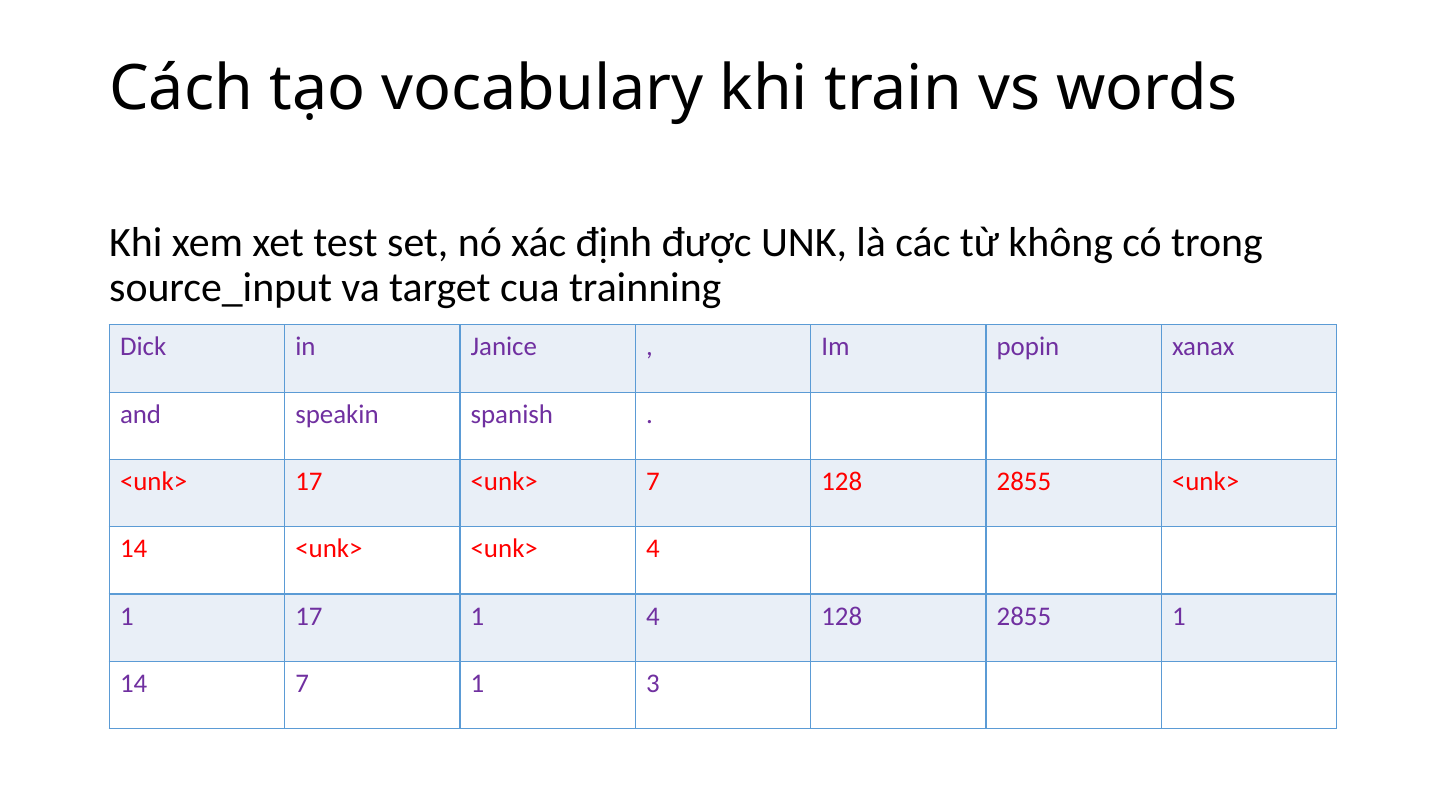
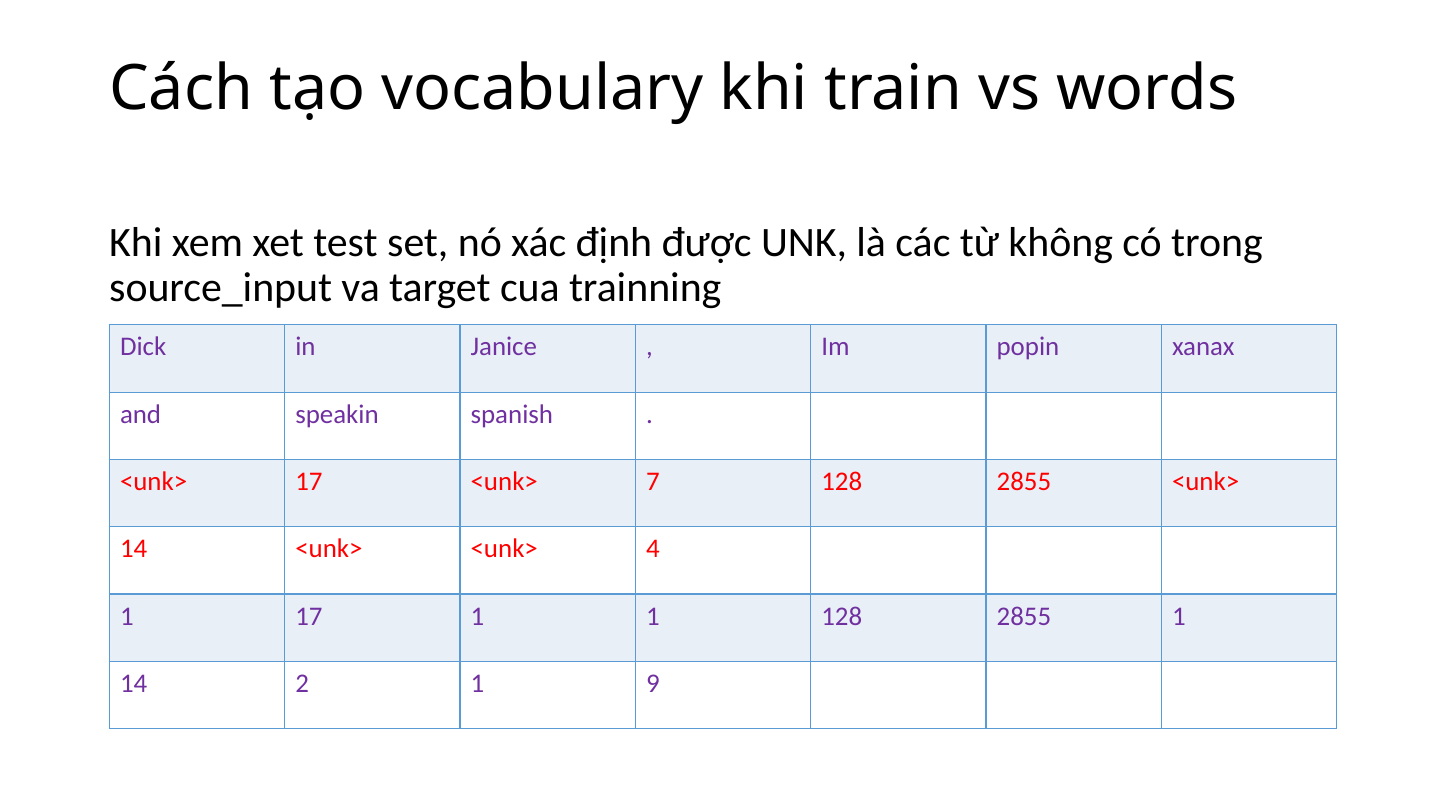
1 4: 4 -> 1 (653, 616)
14 7: 7 -> 2 (302, 684)
3: 3 -> 9 (653, 684)
